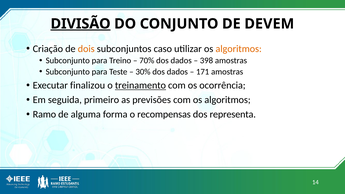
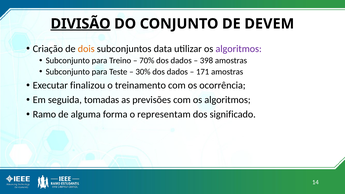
caso: caso -> data (163, 49)
algoritmos colour: orange -> purple (239, 49)
treinamento underline: present -> none (140, 85)
primeiro: primeiro -> tomadas (102, 100)
recompensas: recompensas -> representam (164, 114)
representa: representa -> significado (233, 114)
